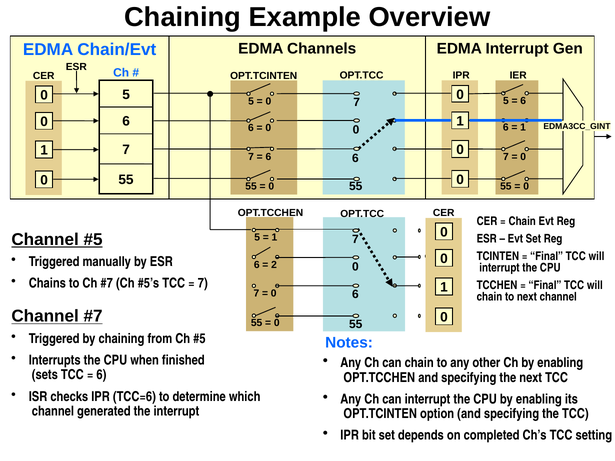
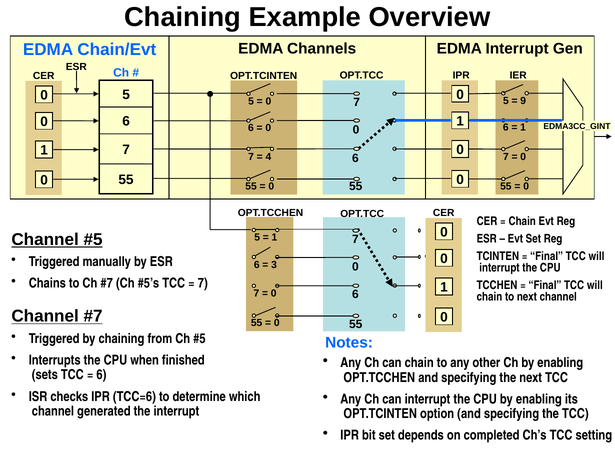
6: 6 -> 9 (523, 101)
6: 6 -> 4 (268, 157)
2: 2 -> 3 (274, 265)
